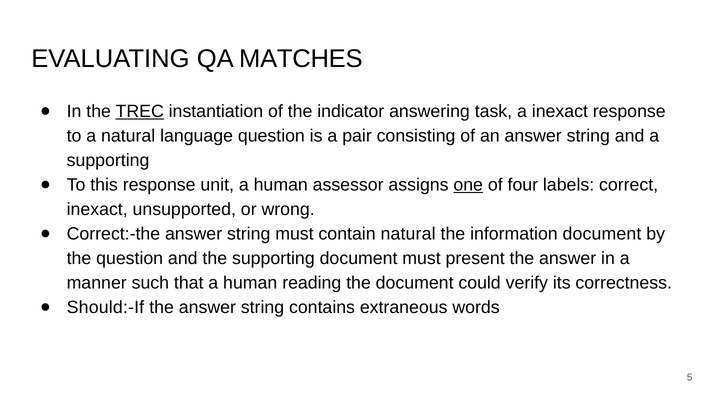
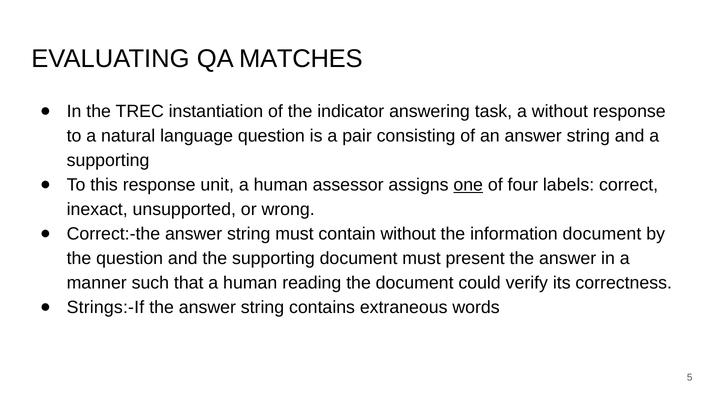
TREC underline: present -> none (140, 111)
a inexact: inexact -> without (560, 111)
contain natural: natural -> without (408, 234)
Should:-If: Should:-If -> Strings:-If (105, 307)
